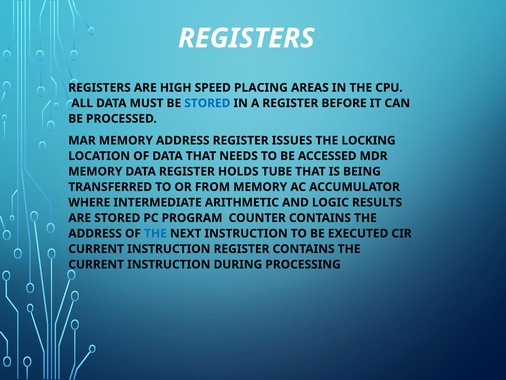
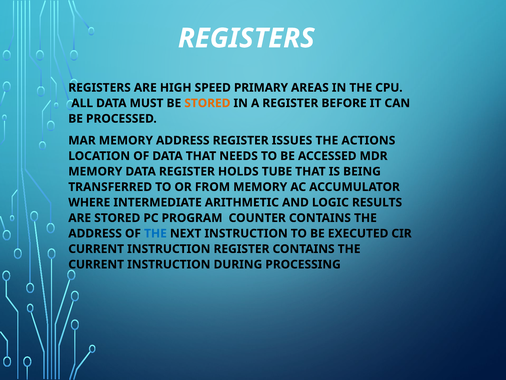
PLACING: PLACING -> PRIMARY (261, 88)
STORED colour: blue -> orange (207, 103)
LOCKING: LOCKING -> ACTIONS (368, 140)
